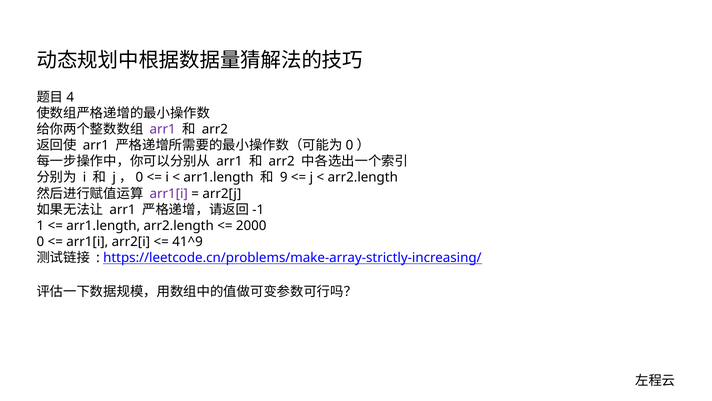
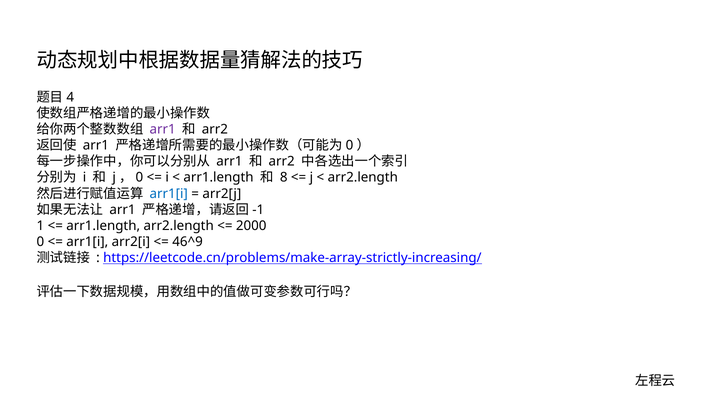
9: 9 -> 8 (284, 177)
arr1[i colour: purple -> blue (169, 193)
41^9: 41^9 -> 46^9 (188, 241)
